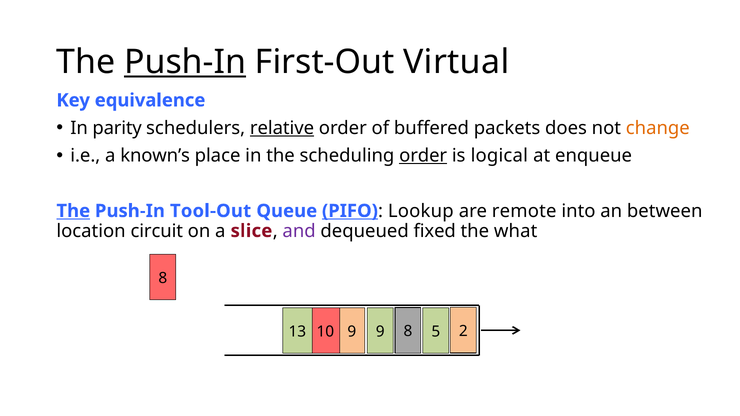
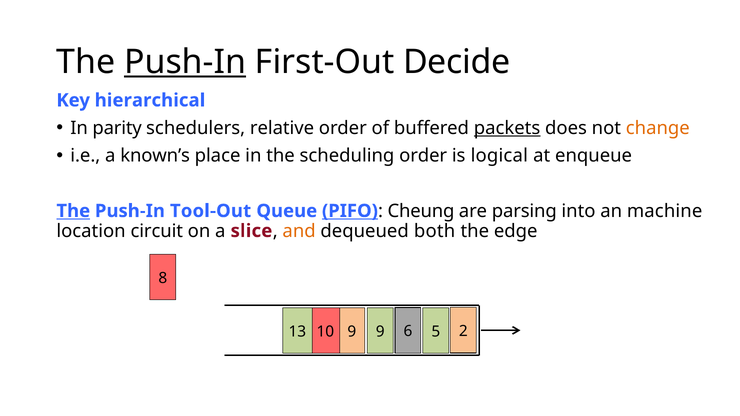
Virtual: Virtual -> Decide (457, 62)
equivalence: equivalence -> hierarchical (150, 100)
relative underline: present -> none (282, 128)
packets underline: none -> present (507, 128)
order underline: present -> none (423, 156)
Lookup: Lookup -> Cheung (421, 211)
remote: remote -> parsing (524, 211)
between: between -> machine (665, 211)
and colour: purple -> orange (299, 231)
fixed: fixed -> both (435, 231)
what: what -> edge (516, 231)
9 8: 8 -> 6 (408, 332)
